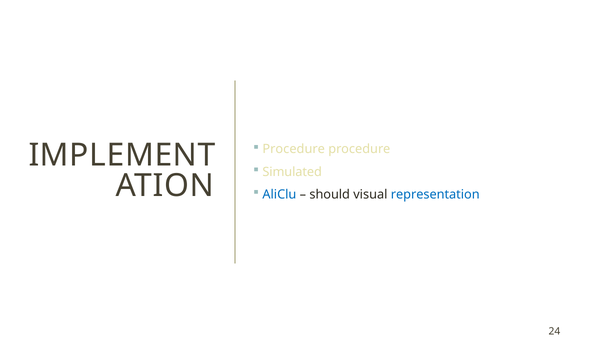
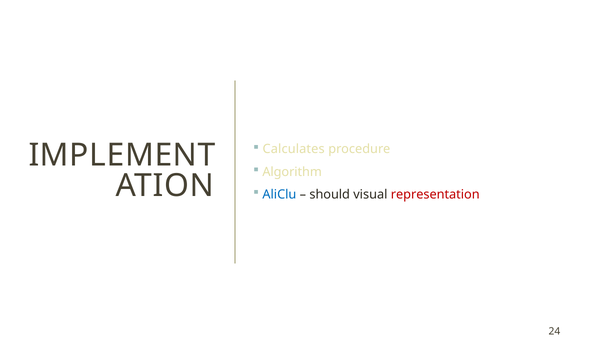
Procedure: Procedure -> Calculates (294, 149)
Simulated: Simulated -> Algorithm (292, 172)
representation colour: blue -> red (435, 195)
